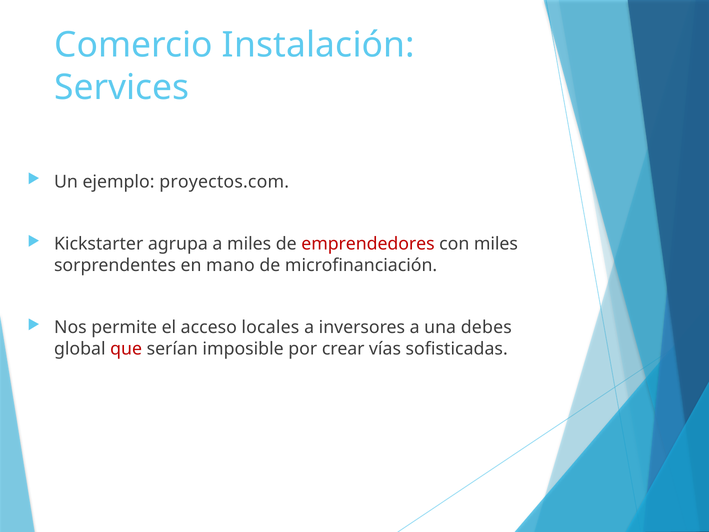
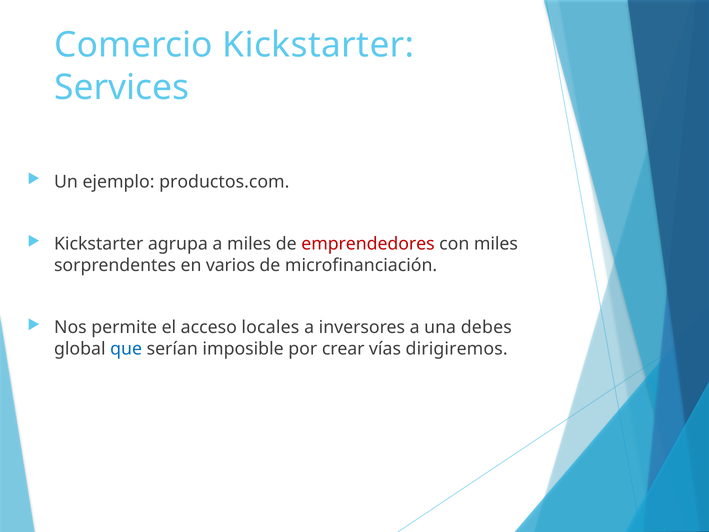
Comercio Instalación: Instalación -> Kickstarter (318, 45)
proyectos.com: proyectos.com -> productos.com (224, 182)
mano: mano -> varios (231, 265)
que colour: red -> blue (126, 349)
sofisticadas: sofisticadas -> dirigiremos (457, 349)
